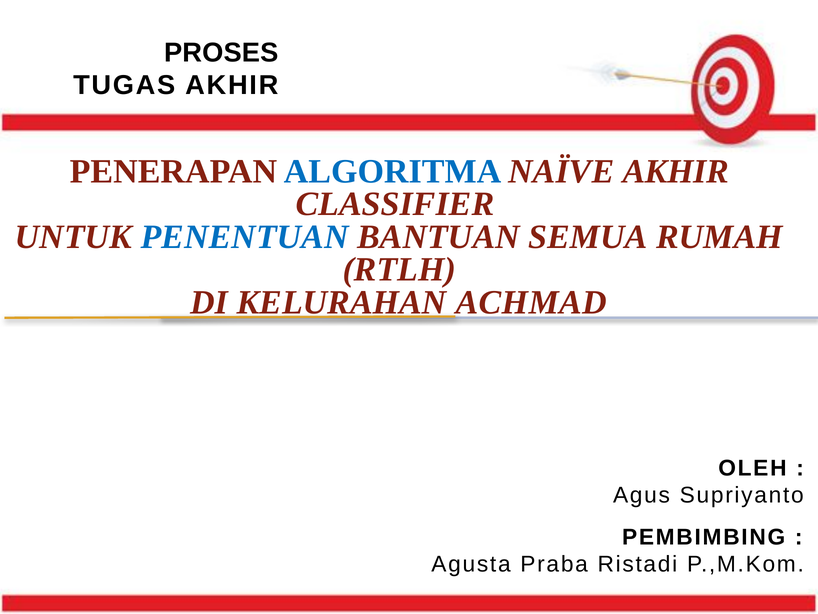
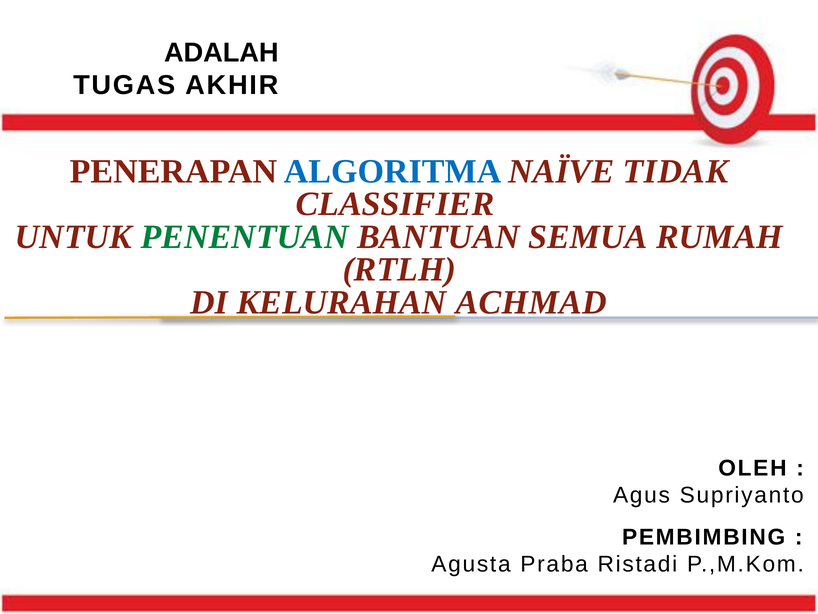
PROSES: PROSES -> ADALAH (221, 53)
NAÏVE AKHIR: AKHIR -> TIDAK (676, 171)
PENENTUAN colour: blue -> green (245, 237)
